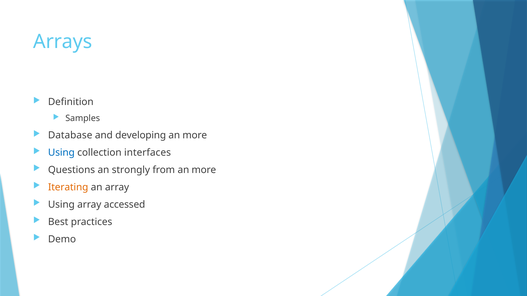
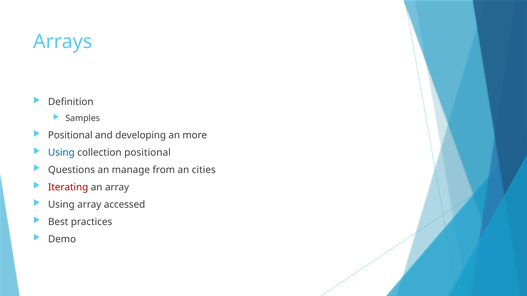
Database: Database -> Positional (70, 135)
collection interfaces: interfaces -> positional (148, 153)
strongly: strongly -> manage (131, 170)
from an more: more -> cities (204, 170)
Iterating colour: orange -> red (68, 187)
